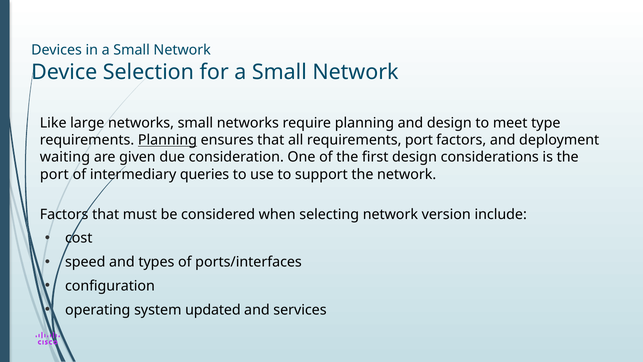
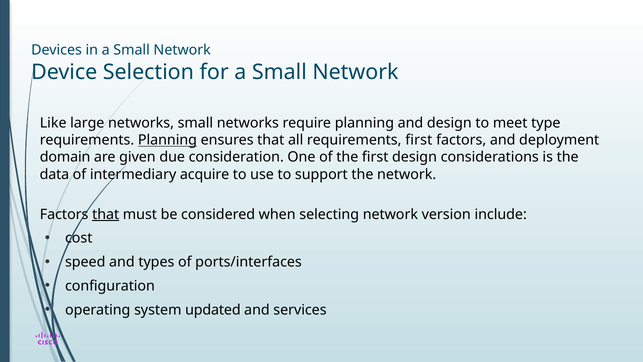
requirements port: port -> first (419, 140)
waiting: waiting -> domain (65, 157)
port: port -> data (54, 174)
queries: queries -> acquire (205, 174)
that underline: none -> present (106, 214)
